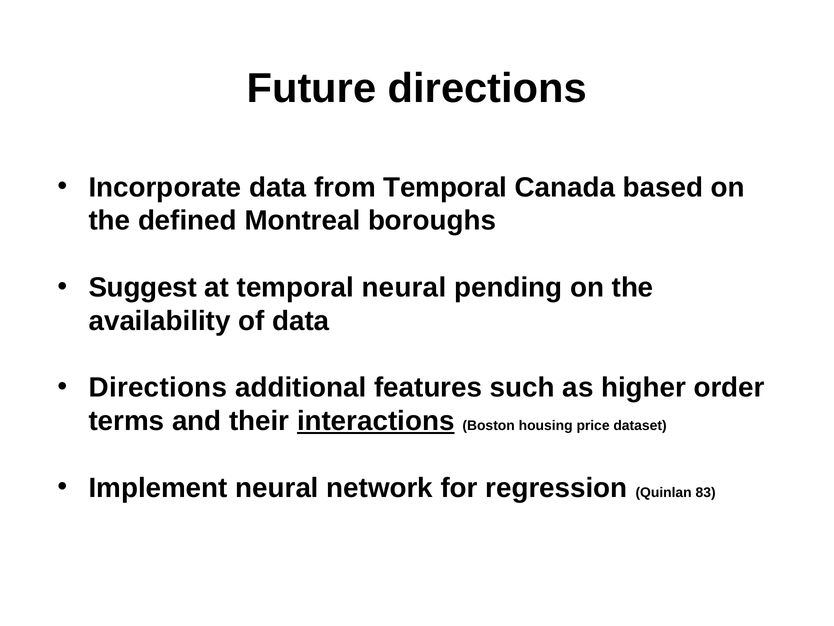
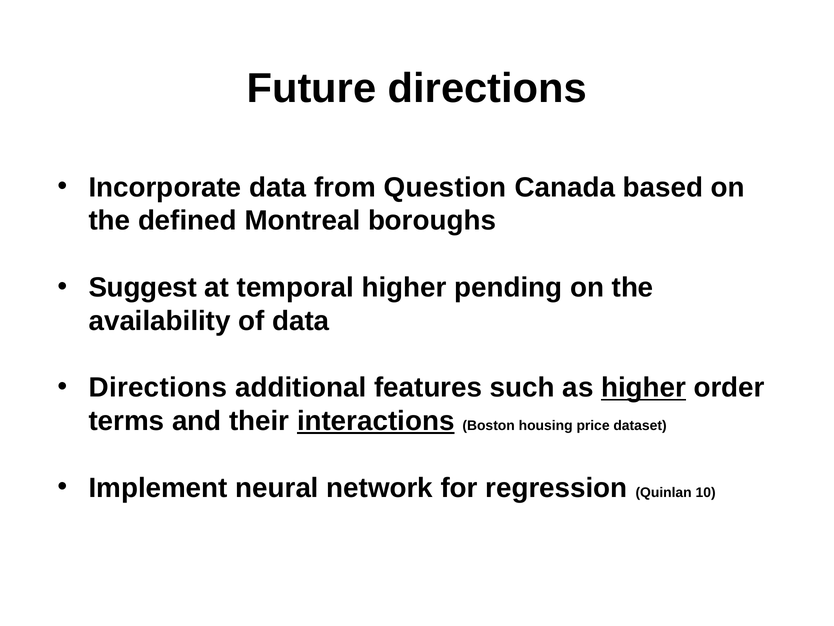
from Temporal: Temporal -> Question (445, 187)
temporal neural: neural -> higher (404, 287)
higher underline: none -> present (644, 387)
83: 83 -> 10 (706, 492)
